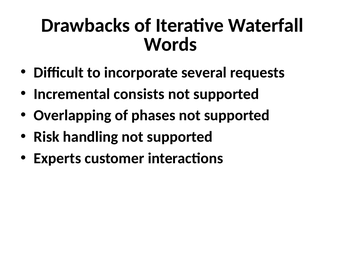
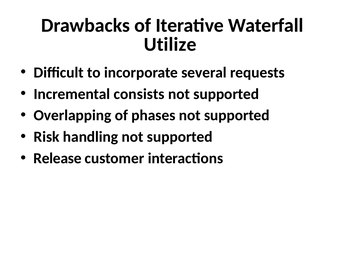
Words: Words -> Utilize (170, 44)
Experts: Experts -> Release (57, 158)
